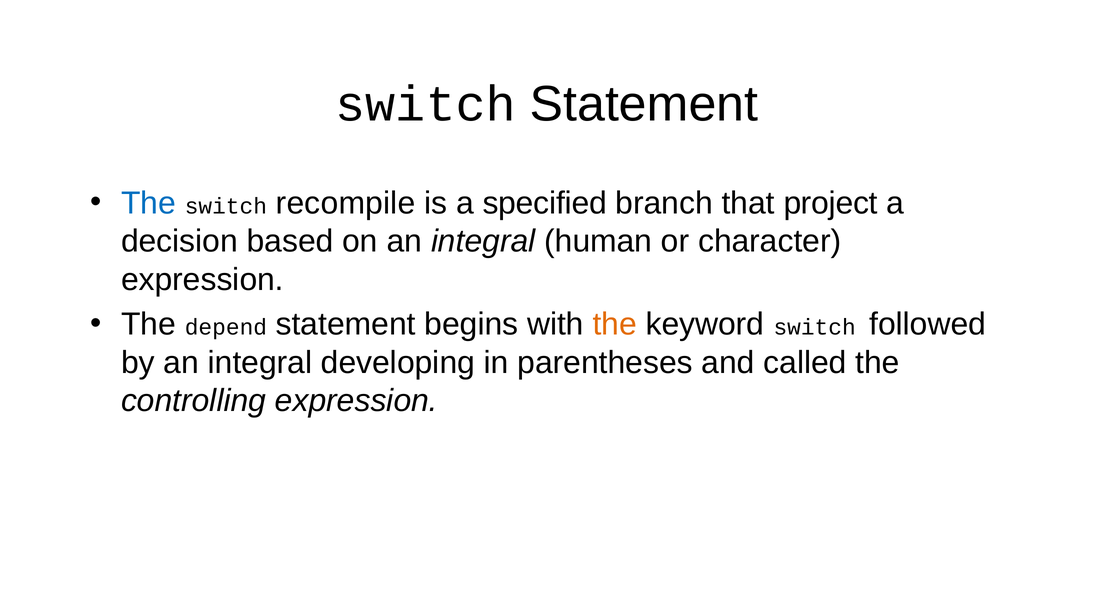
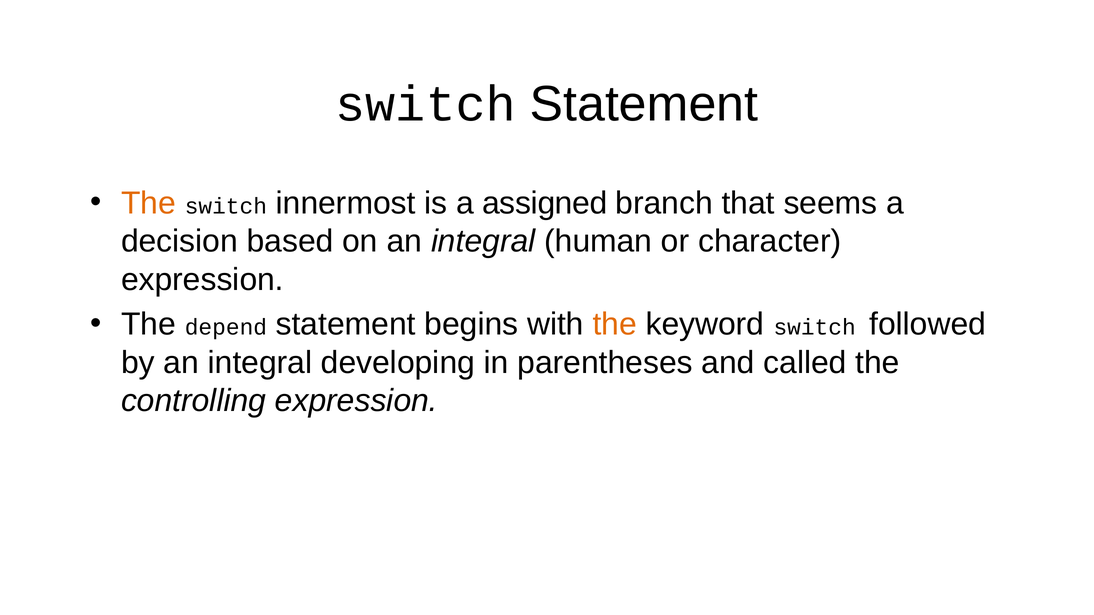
The colour: blue -> orange (148, 203)
recompile: recompile -> innermost (346, 203)
specified: specified -> assigned (545, 203)
project: project -> seems (830, 203)
